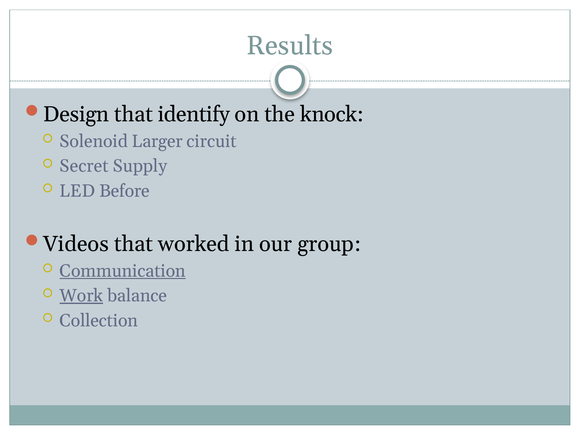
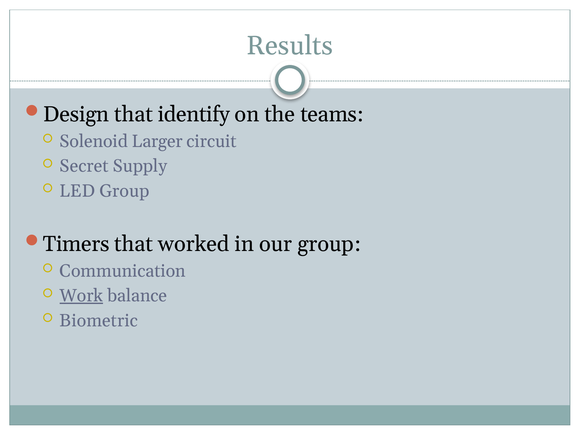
knock: knock -> teams (332, 114)
LED Before: Before -> Group (124, 191)
Videos: Videos -> Timers (76, 244)
Communication underline: present -> none (123, 271)
Collection: Collection -> Biometric (99, 321)
